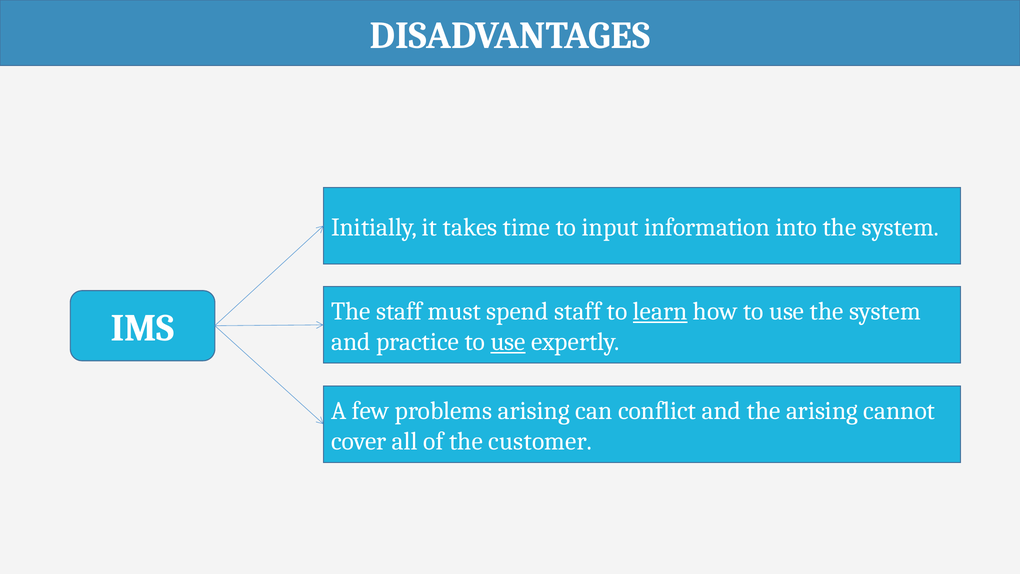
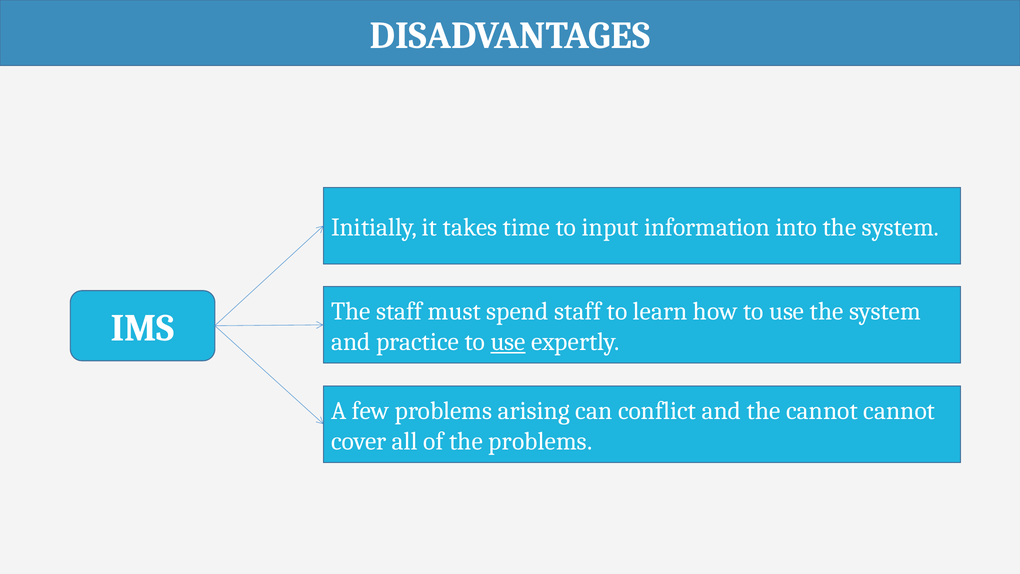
learn underline: present -> none (660, 311)
the arising: arising -> cannot (822, 410)
the customer: customer -> problems (540, 441)
